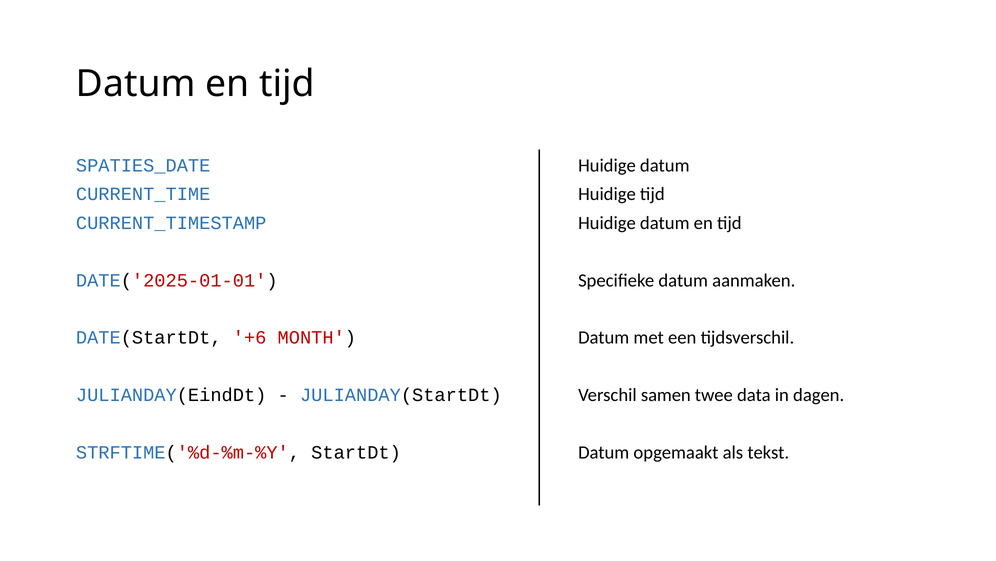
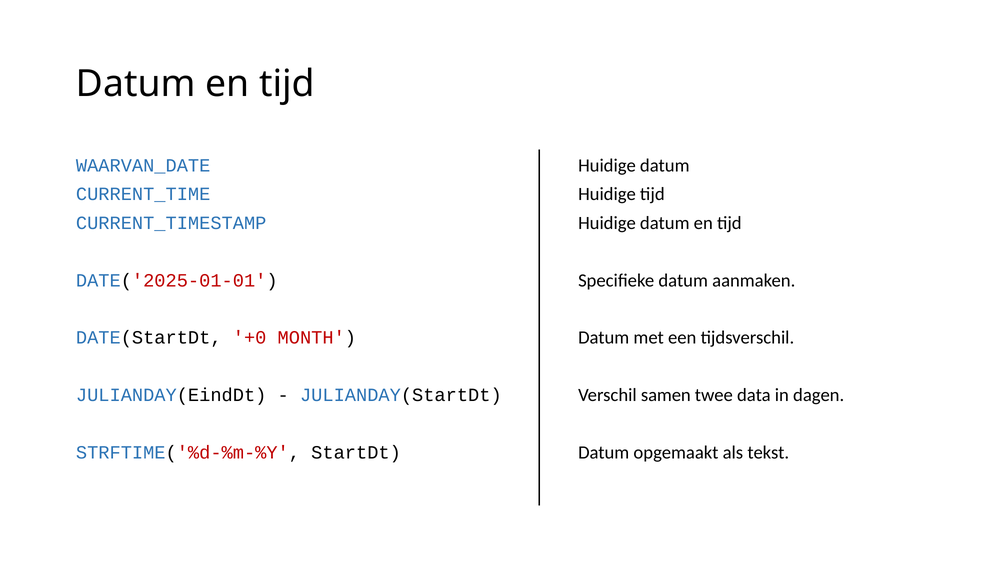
SPATIES_DATE: SPATIES_DATE -> WAARVAN_DATE (143, 165)
+6: +6 -> +0 (250, 337)
